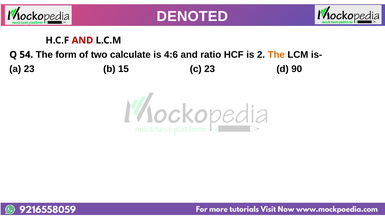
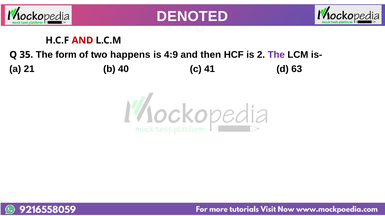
54: 54 -> 35 (25, 55)
calculate: calculate -> happens (130, 55)
4:6: 4:6 -> 4:9 (171, 55)
ratio: ratio -> then (211, 55)
The colour: orange -> purple (276, 55)
a 23: 23 -> 21 (29, 69)
15: 15 -> 40 (123, 69)
c 23: 23 -> 41 (210, 69)
90: 90 -> 63 (297, 69)
